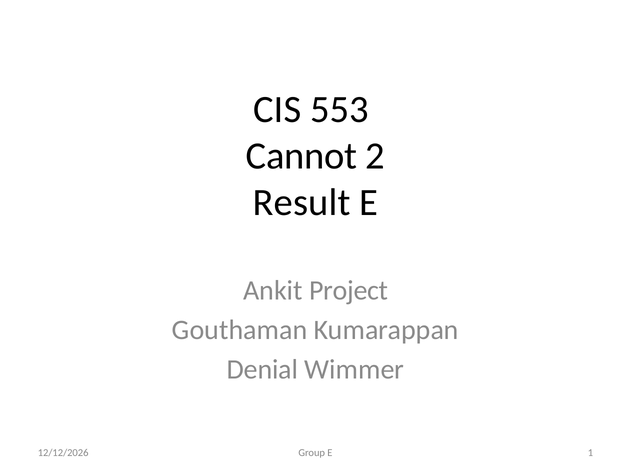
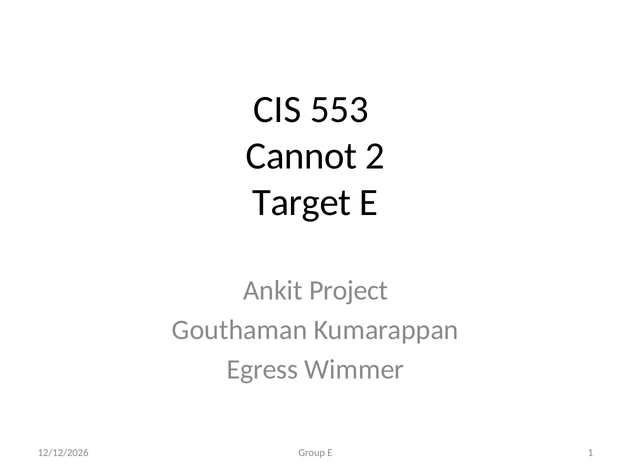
Result: Result -> Target (302, 202)
Denial: Denial -> Egress (262, 369)
